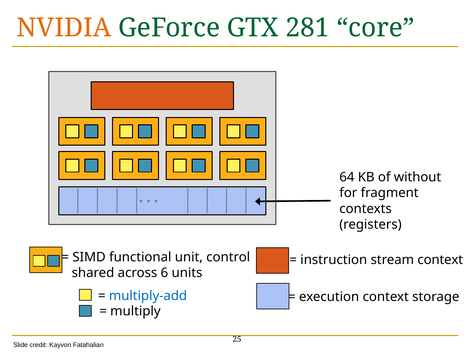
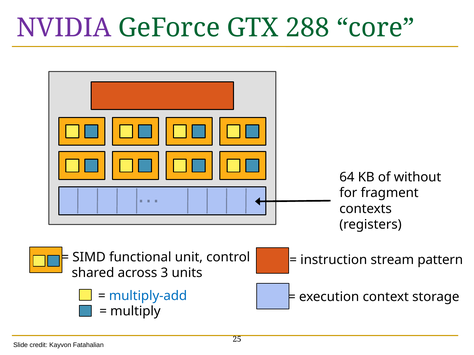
NVIDIA colour: orange -> purple (64, 28)
281: 281 -> 288 (308, 28)
stream context: context -> pattern (440, 260)
6: 6 -> 3 (164, 273)
